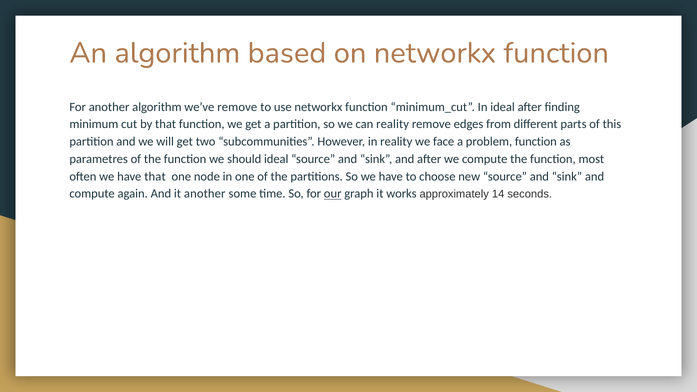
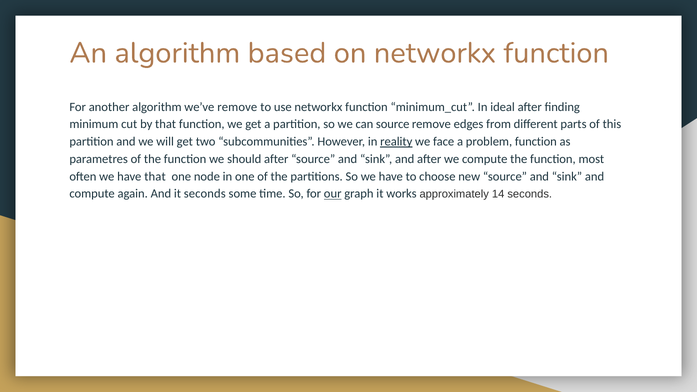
can reality: reality -> source (393, 124)
reality underline: none -> present (396, 142)
should ideal: ideal -> after (276, 159)
it another: another -> seconds (205, 194)
